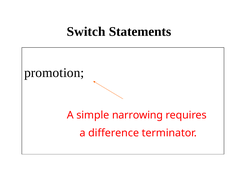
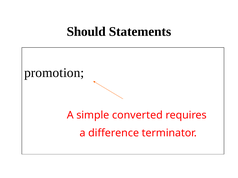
Switch: Switch -> Should (86, 32)
narrowing: narrowing -> converted (137, 115)
